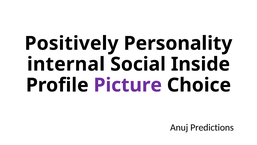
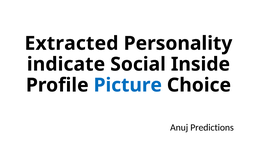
Positively: Positively -> Extracted (71, 43)
internal: internal -> indicate (66, 64)
Picture colour: purple -> blue (128, 85)
